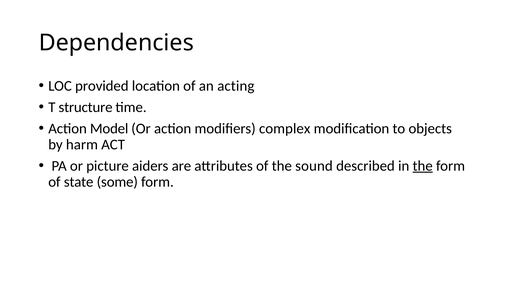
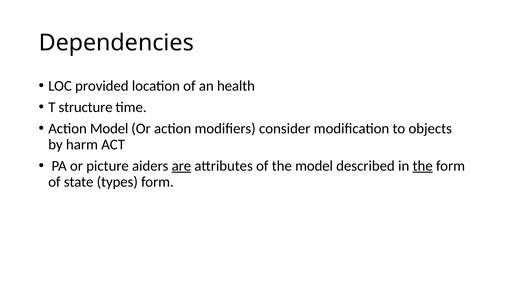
acting: acting -> health (236, 86)
complex: complex -> consider (285, 128)
are underline: none -> present (181, 166)
the sound: sound -> model (314, 166)
some: some -> types (117, 182)
